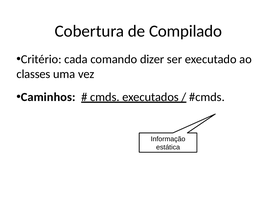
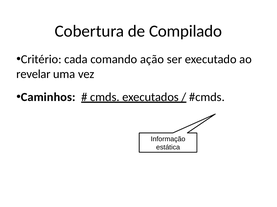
dizer: dizer -> ação (152, 59)
classes: classes -> revelar (33, 74)
